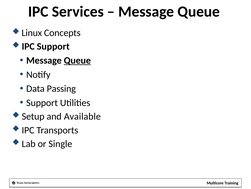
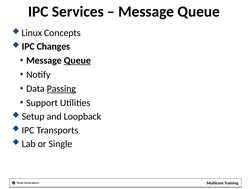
IPC Support: Support -> Changes (53, 46)
Passing underline: none -> present (61, 88)
Available: Available -> Loopback (82, 116)
